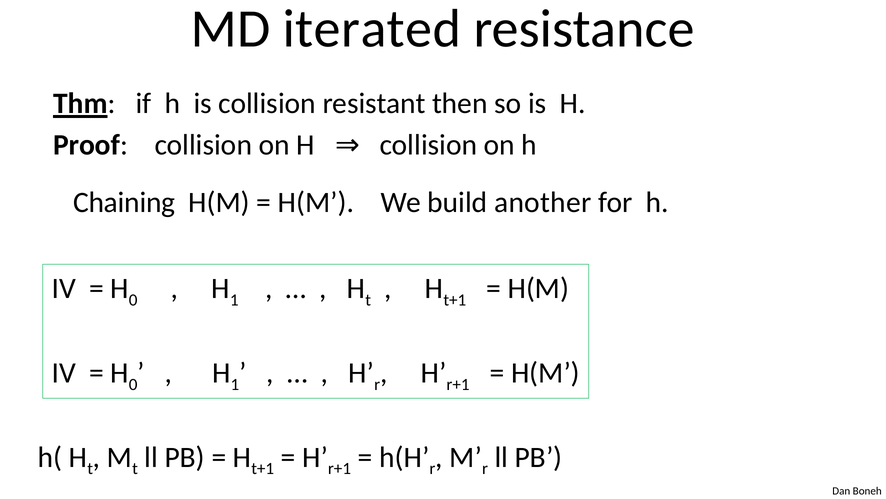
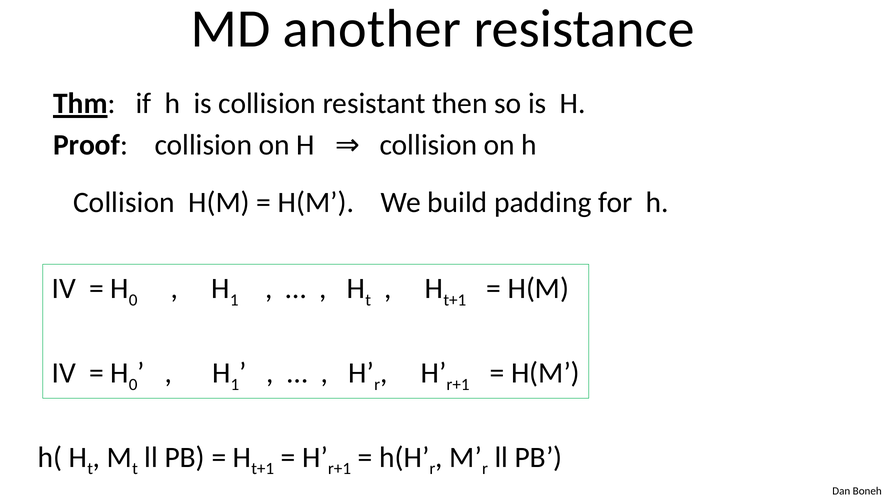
iterated: iterated -> another (372, 29)
Chaining: Chaining -> Collision (124, 202)
another: another -> padding (543, 202)
